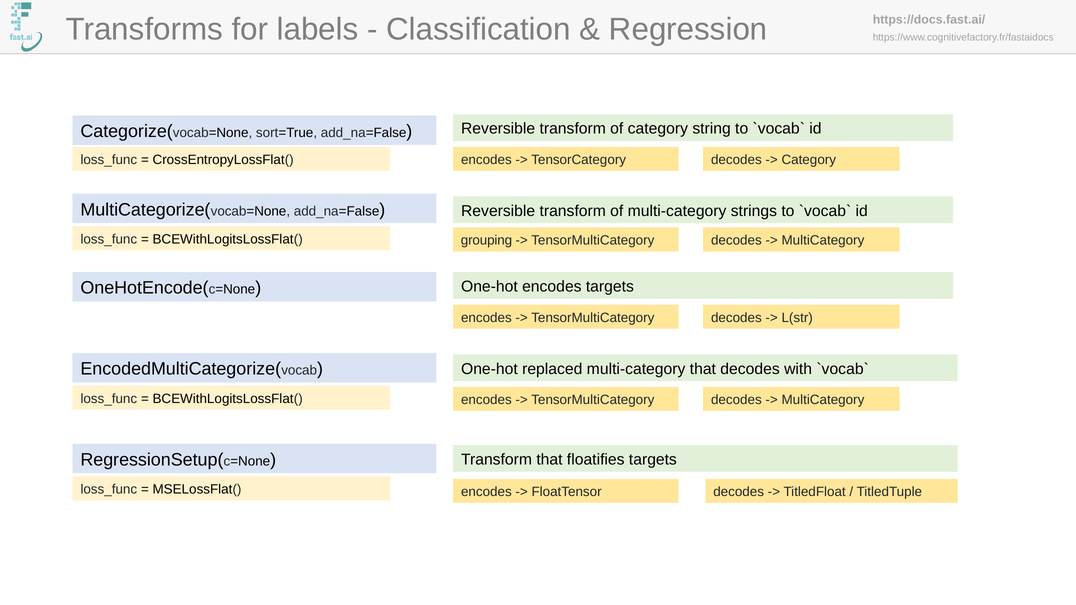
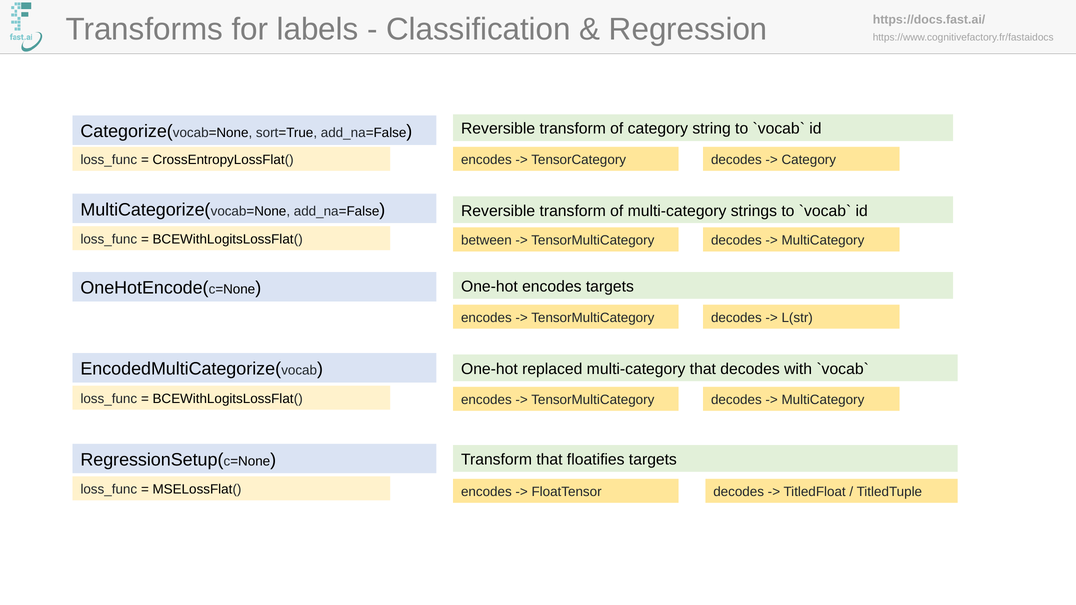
grouping: grouping -> between (486, 240)
